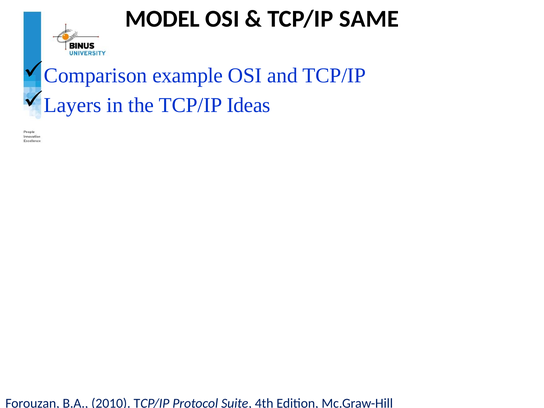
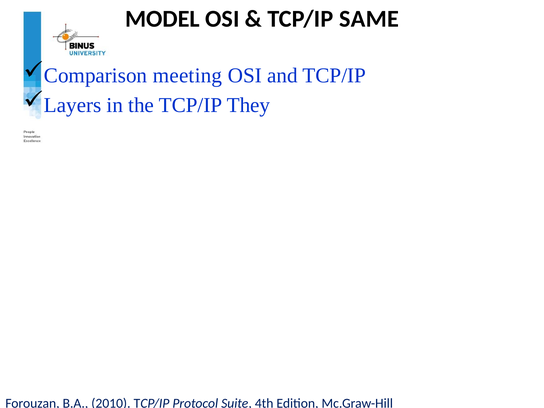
example: example -> meeting (187, 76)
Ideas: Ideas -> They (248, 105)
